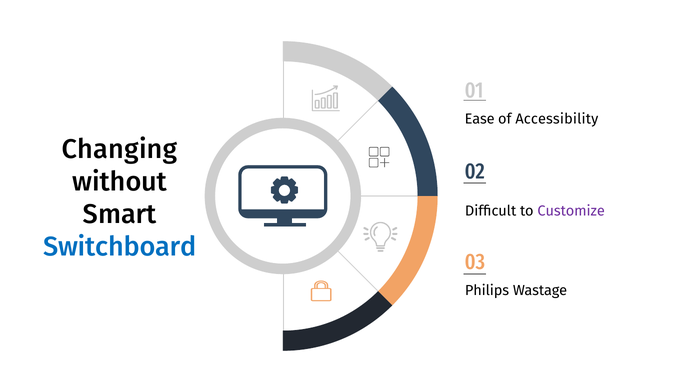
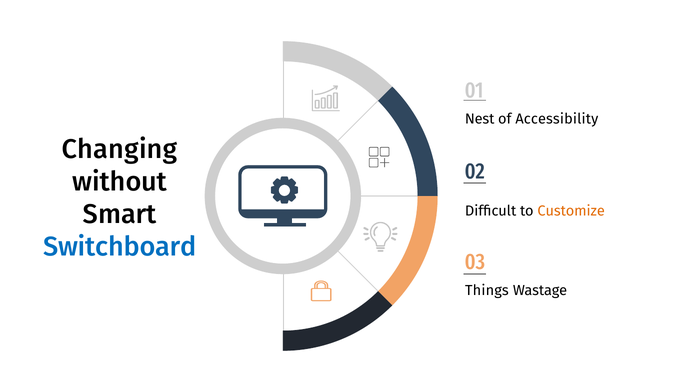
Ease: Ease -> Nest (480, 119)
Customize colour: purple -> orange (571, 211)
Philips: Philips -> Things (487, 291)
